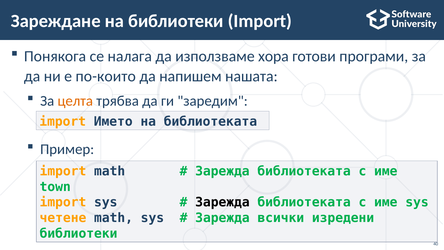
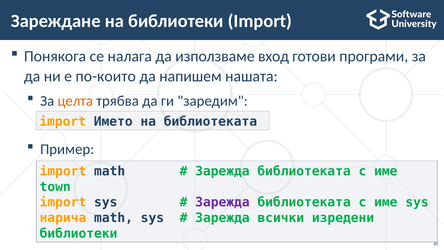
хора: хора -> вход (273, 56)
Зарежда colour: black -> purple (222, 202)
четене: четене -> нарича (63, 218)
